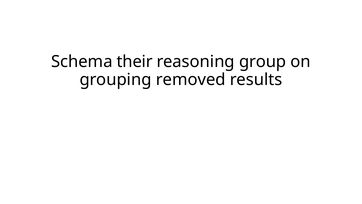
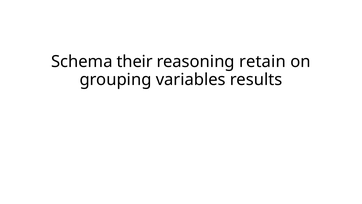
group: group -> retain (262, 62)
removed: removed -> variables (191, 80)
